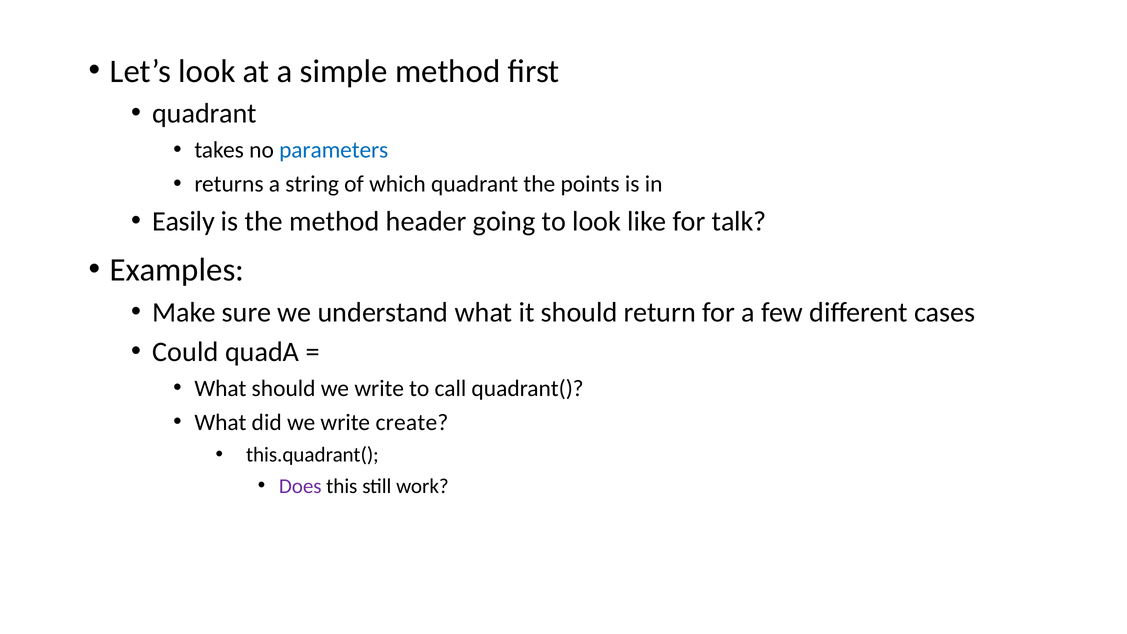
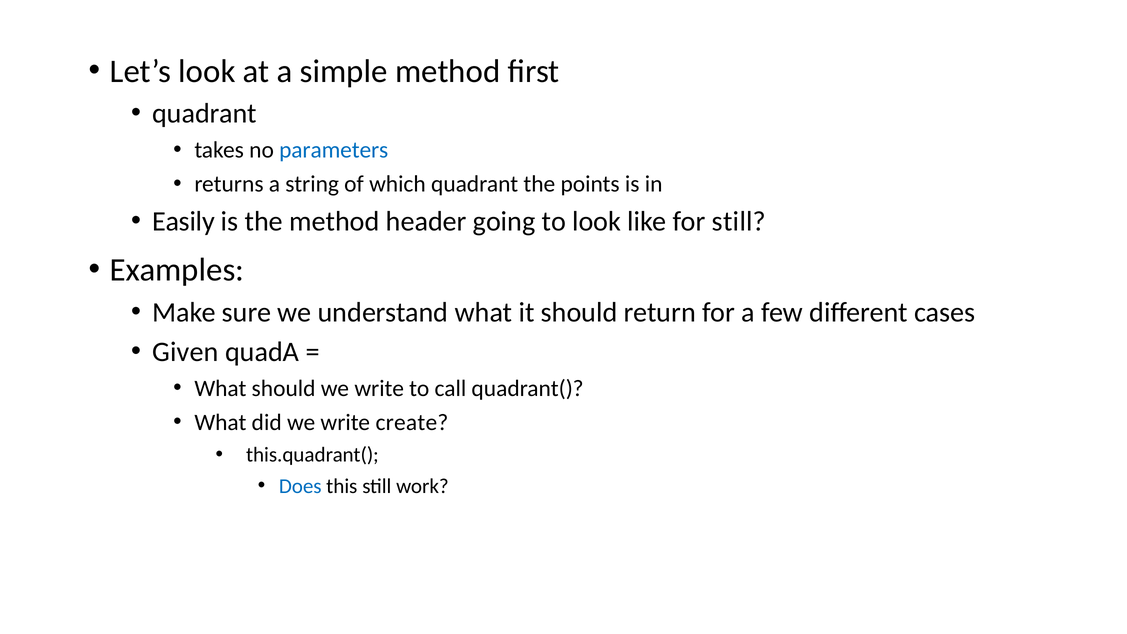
for talk: talk -> still (739, 221)
Could: Could -> Given (185, 352)
Does colour: purple -> blue (300, 486)
